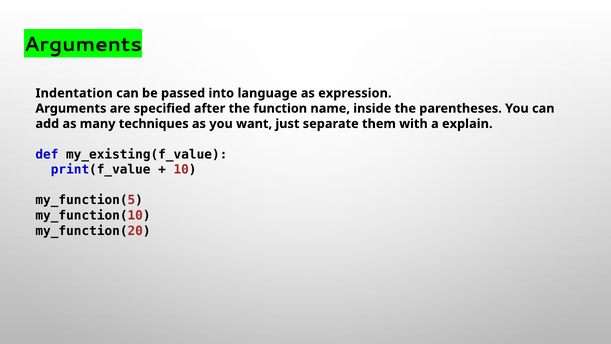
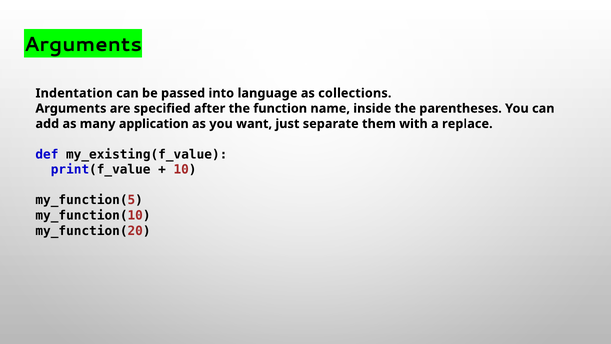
expression: expression -> collections (355, 93)
techniques: techniques -> application (154, 124)
explain: explain -> replace (467, 124)
